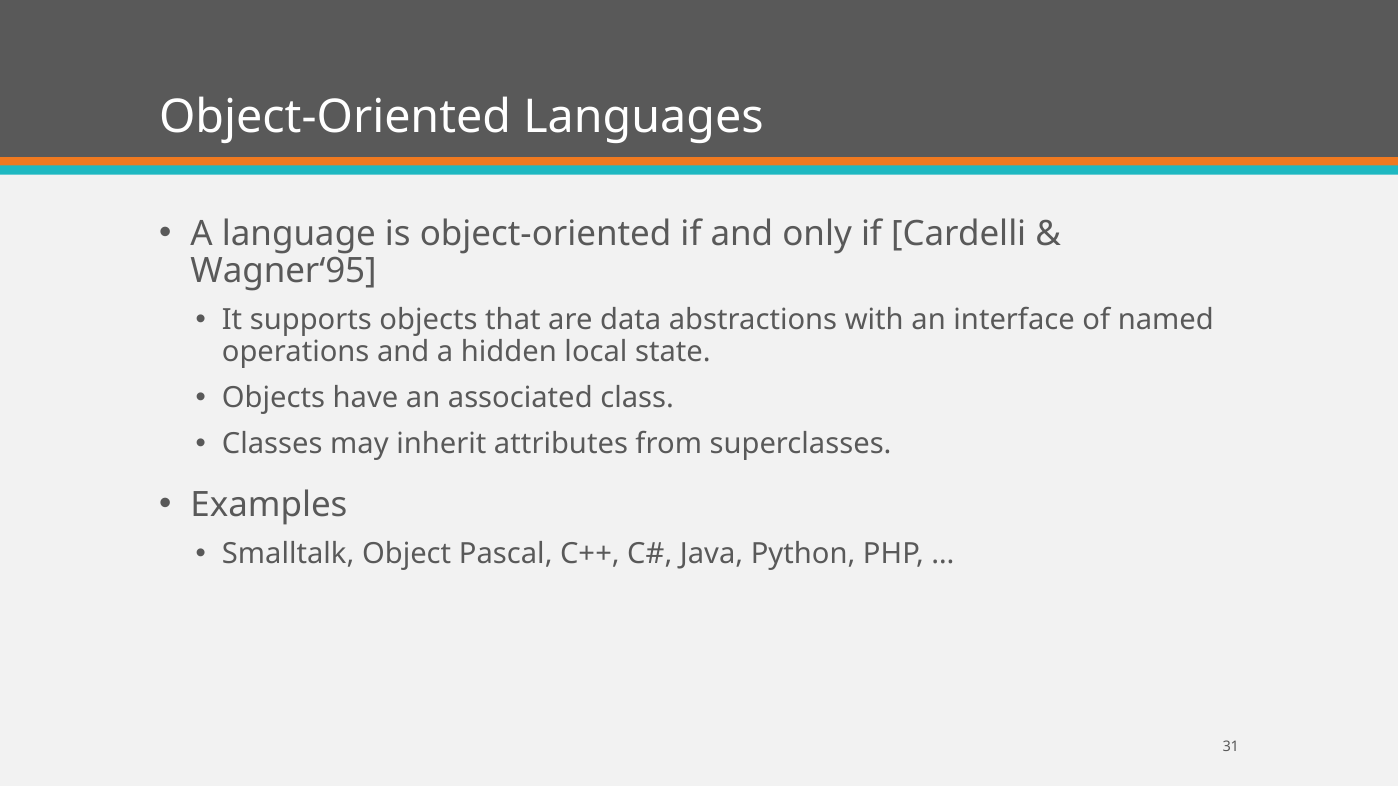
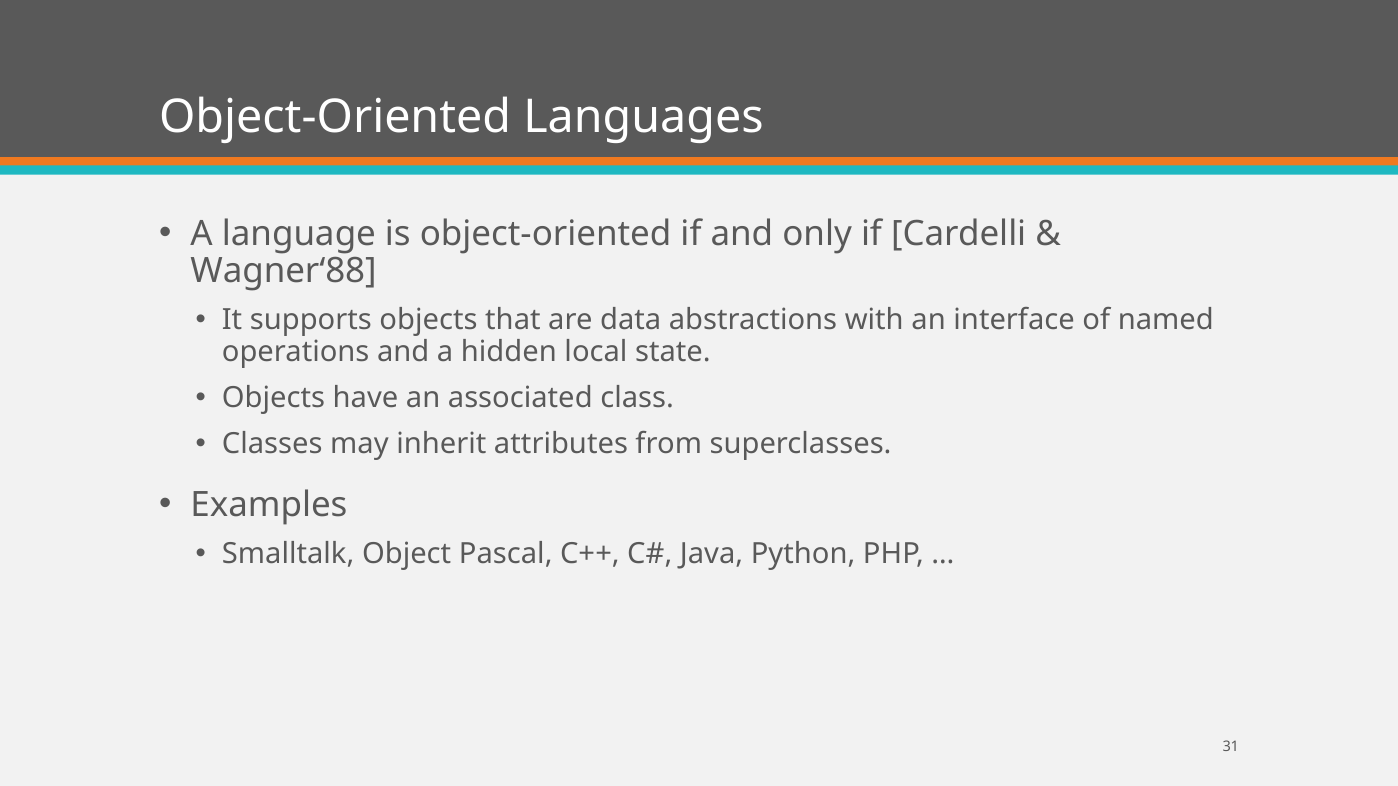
Wagner‘95: Wagner‘95 -> Wagner‘88 (284, 271)
